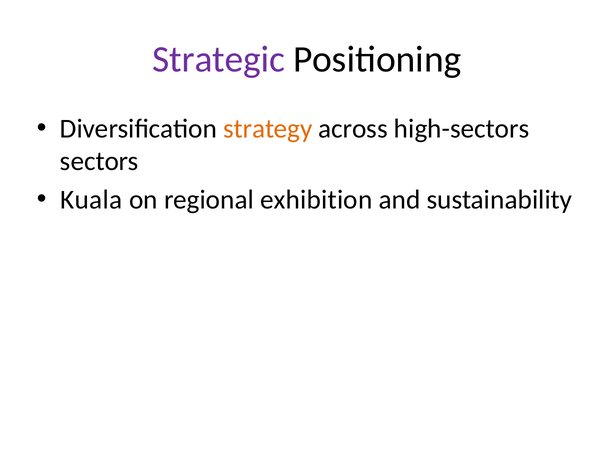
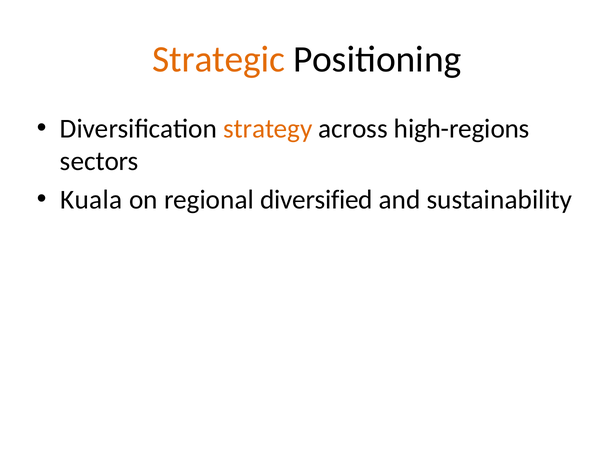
Strategic colour: purple -> orange (219, 59)
high-sectors: high-sectors -> high-regions (462, 129)
exhibition: exhibition -> diversified (316, 200)
